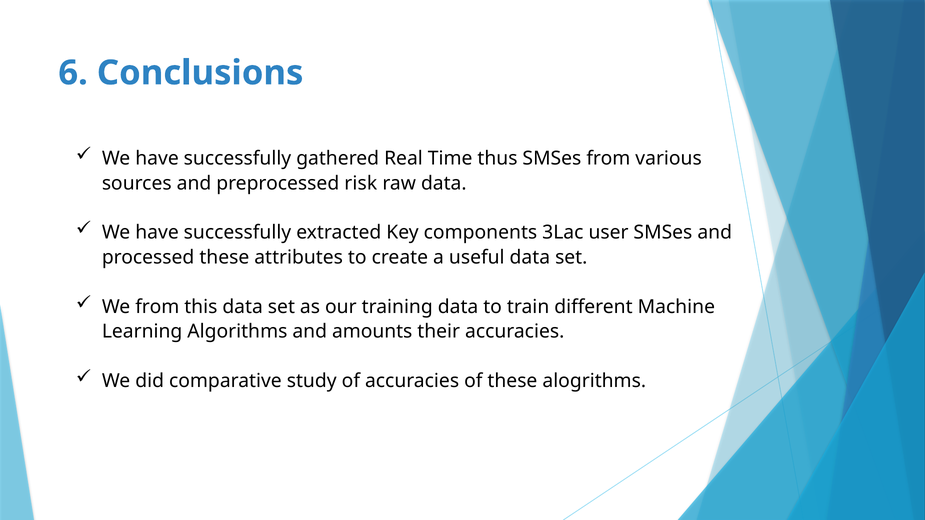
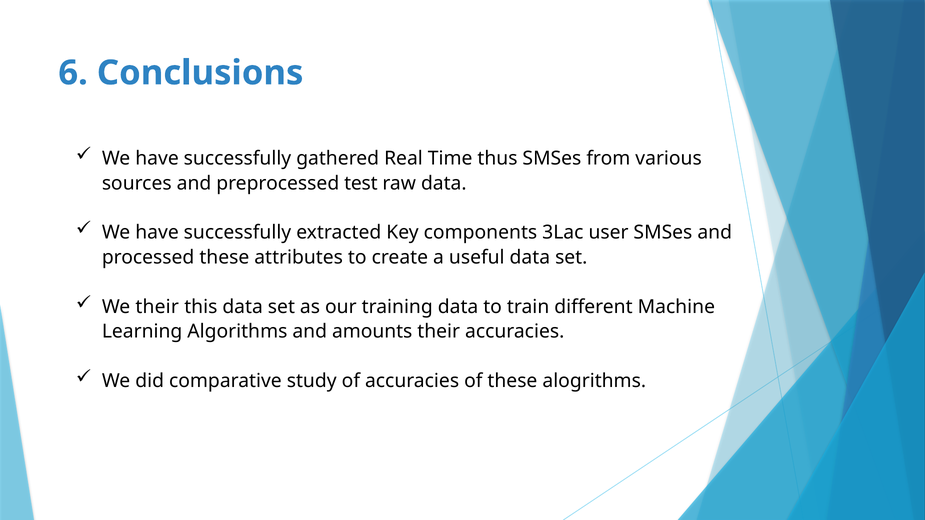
risk: risk -> test (361, 183)
We from: from -> their (157, 307)
